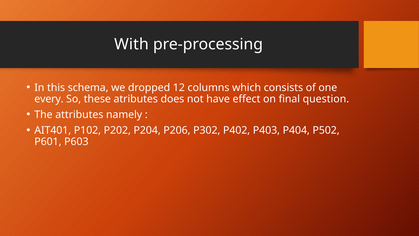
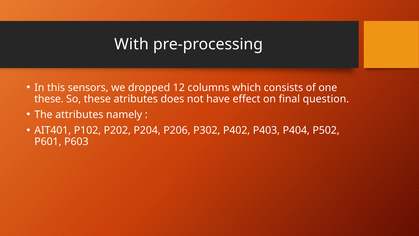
schema: schema -> sensors (88, 87)
every: every -> these (49, 99)
